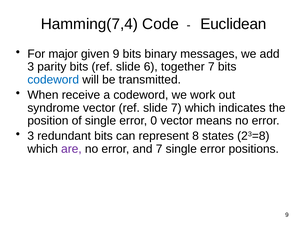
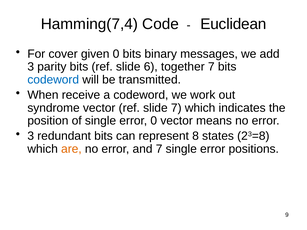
major: major -> cover (63, 54)
given 9: 9 -> 0 (116, 54)
are colour: purple -> orange (71, 149)
